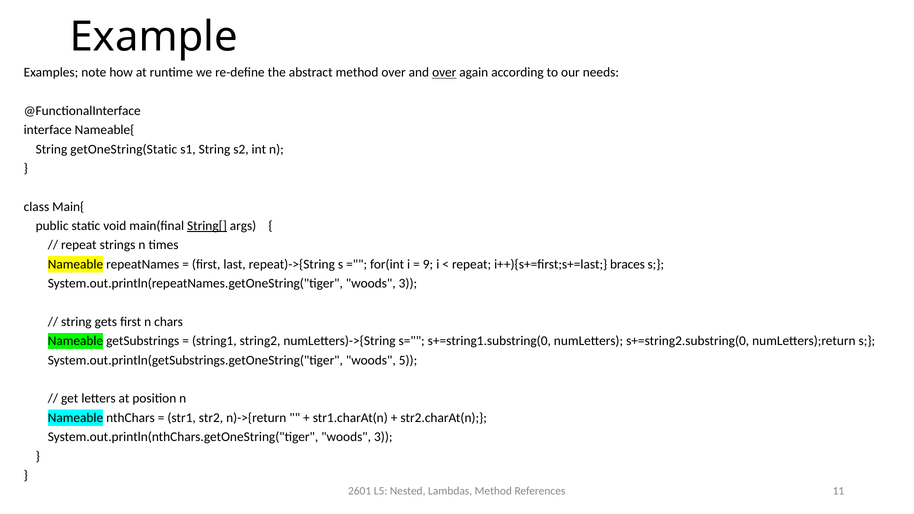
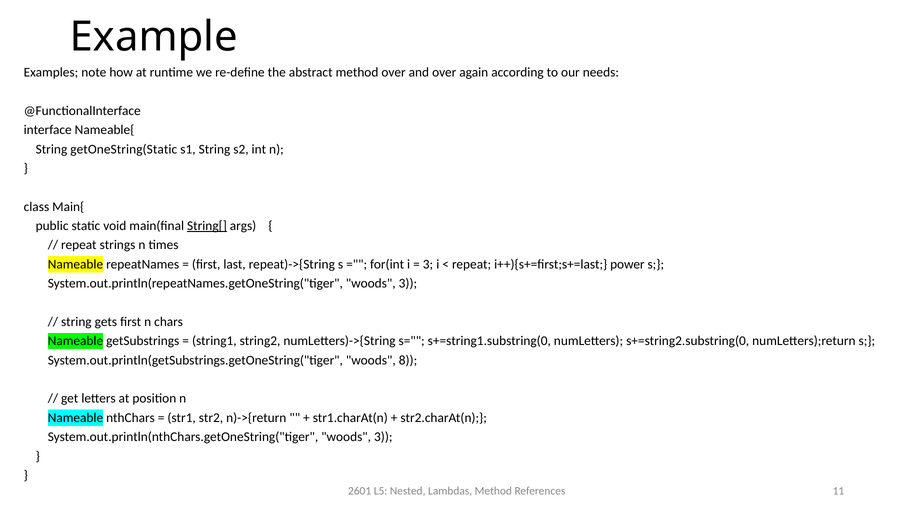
over underline: present -> none (444, 72)
9: 9 -> 3 (428, 264)
braces: braces -> power (627, 264)
5: 5 -> 8 (408, 360)
